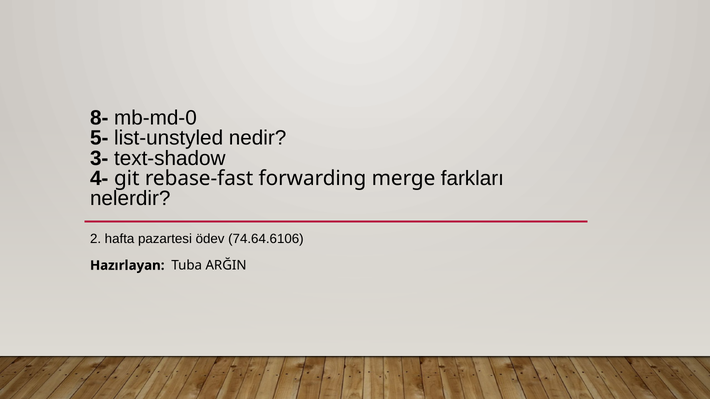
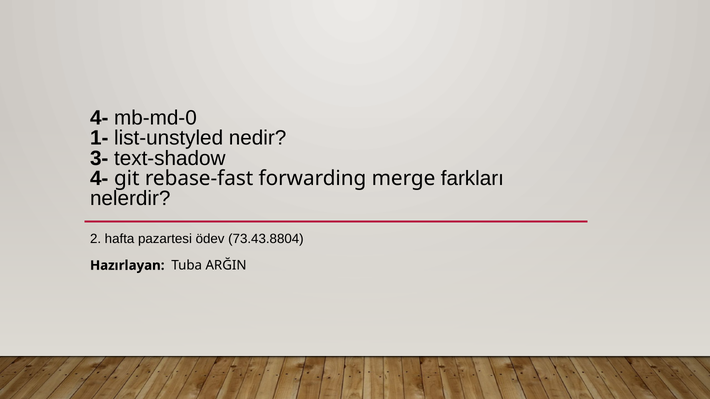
8-: 8- -> 4- (99, 118)
5-: 5- -> 1- (99, 138)
74.64.6106: 74.64.6106 -> 73.43.8804 (266, 239)
